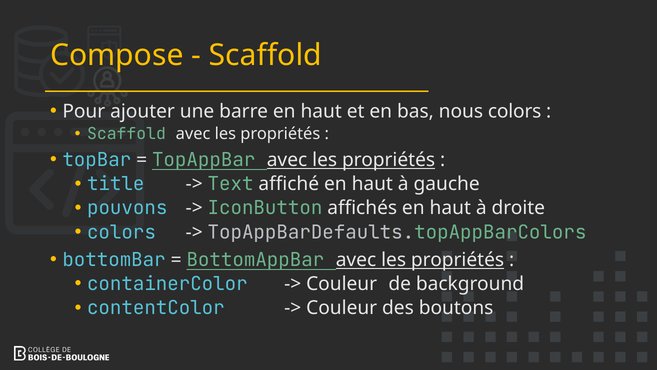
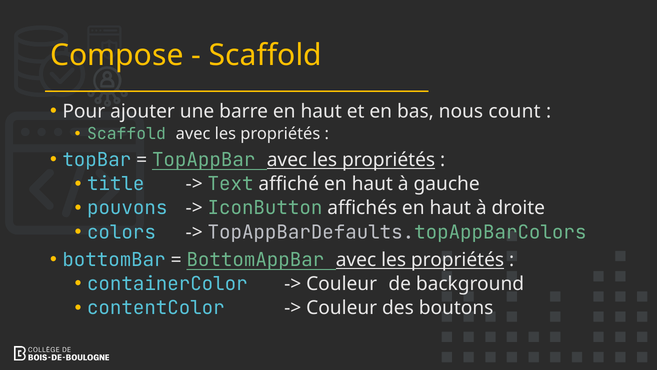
nous colors: colors -> count (514, 111)
